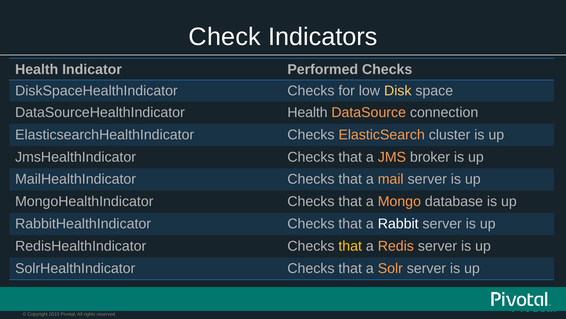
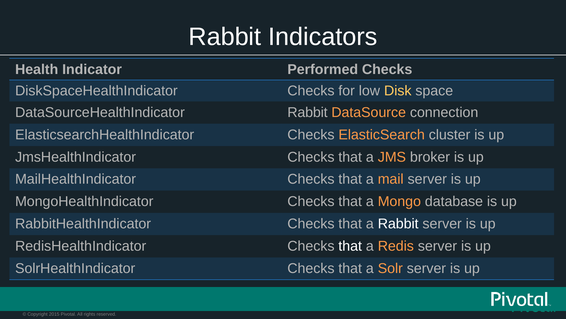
Check: Check -> Rabbit (225, 37)
DataSourceHealthIndicator Health: Health -> Rabbit (307, 112)
that colour: yellow -> white (350, 246)
